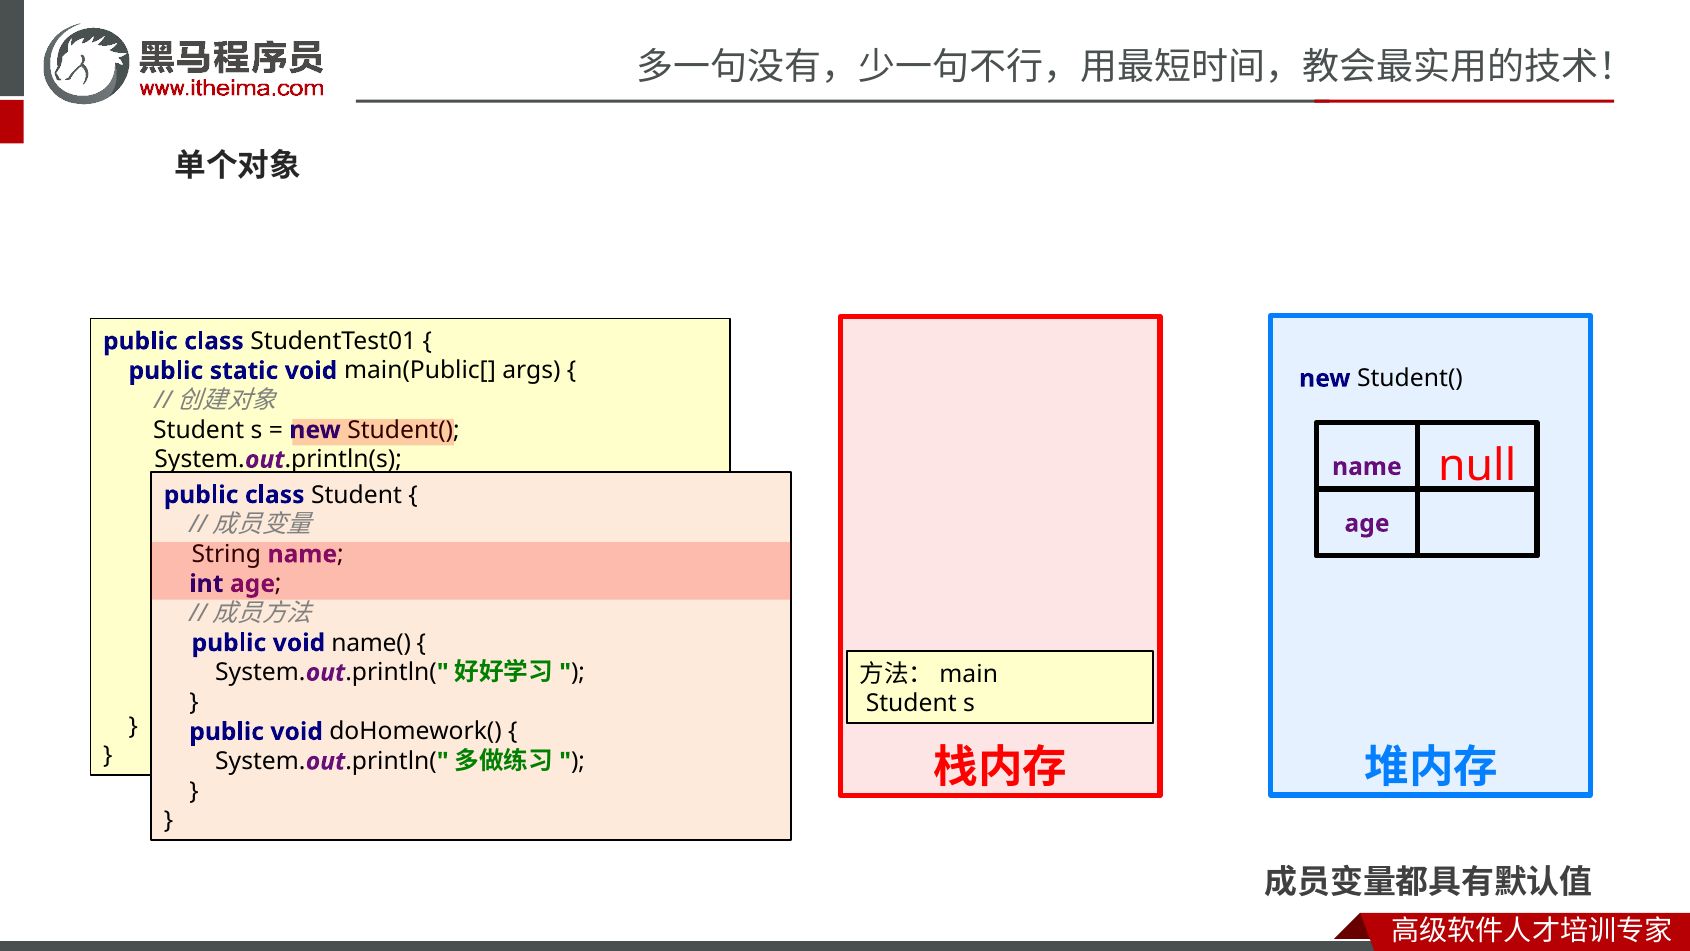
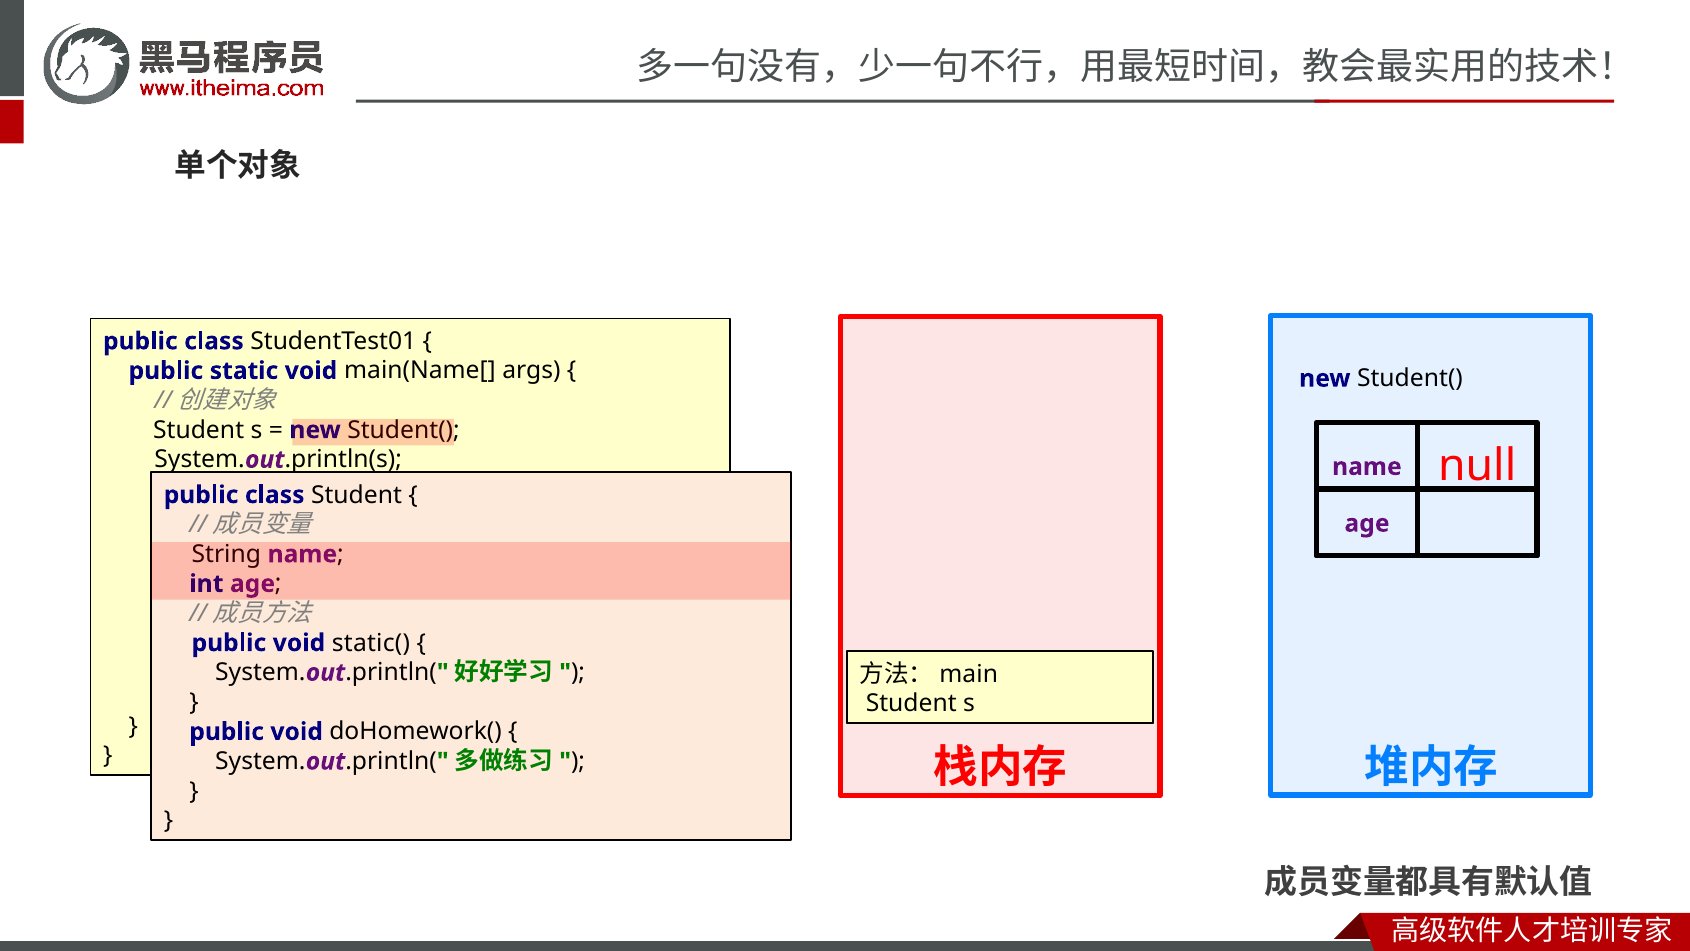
main(Public[: main(Public[ -> main(Name[ (420, 371)
name(: name( -> static( (371, 643)
